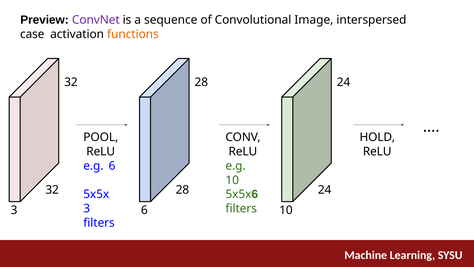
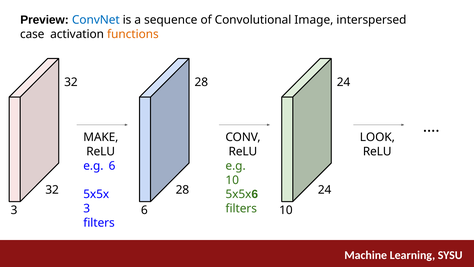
ConvNet colour: purple -> blue (96, 20)
POOL: POOL -> MAKE (101, 137)
HOLD: HOLD -> LOOK (377, 137)
